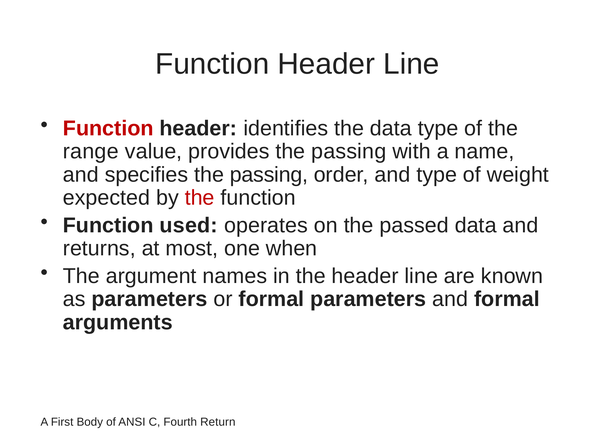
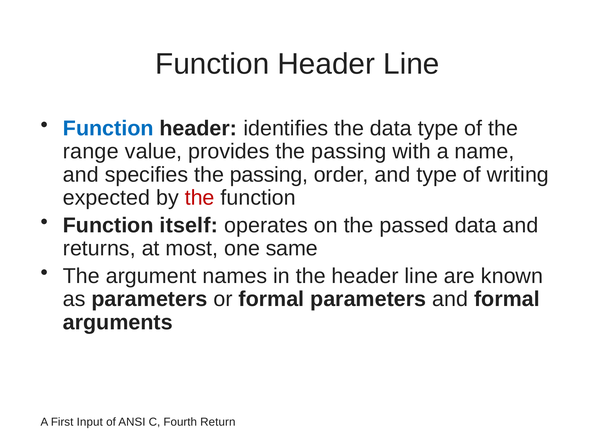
Function colour: red -> blue (108, 128)
weight: weight -> writing (518, 175)
used: used -> itself (189, 225)
when: when -> same (292, 249)
Body: Body -> Input (90, 422)
